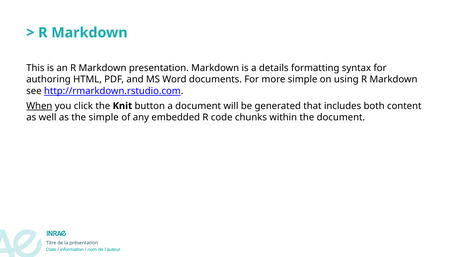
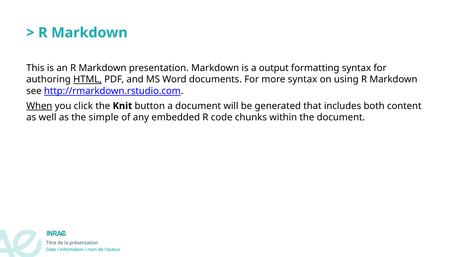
details: details -> output (274, 68)
HTML underline: none -> present (88, 80)
more simple: simple -> syntax (303, 80)
